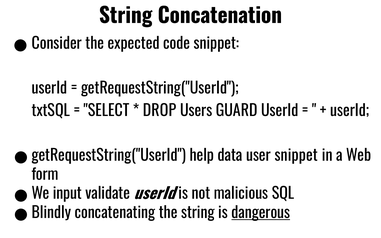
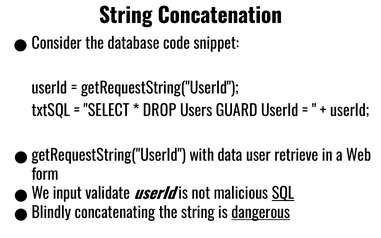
expected: expected -> database (134, 44)
help: help -> with (202, 156)
user snippet: snippet -> retrieve (296, 156)
SQL underline: none -> present (283, 194)
